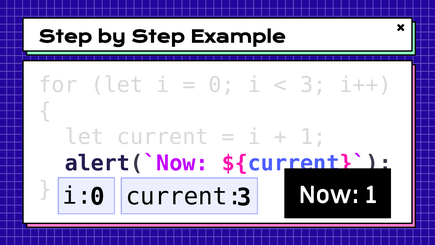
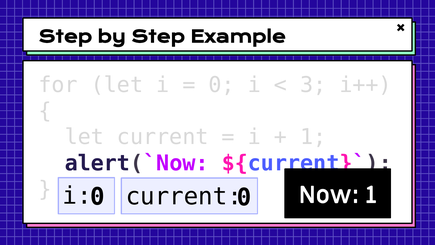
0 3: 3 -> 0 (244, 197)
